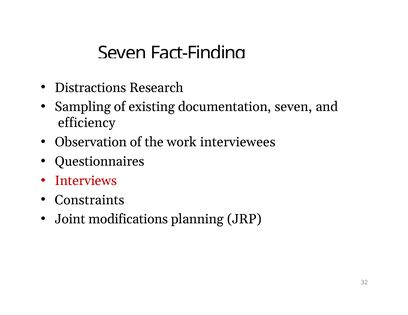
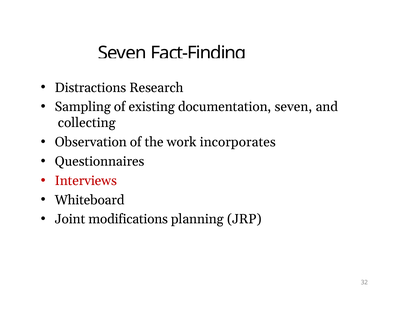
efficiency: efficiency -> collecting (87, 123)
interviewees: interviewees -> incorporates (238, 142)
Constraints: Constraints -> Whiteboard (90, 200)
